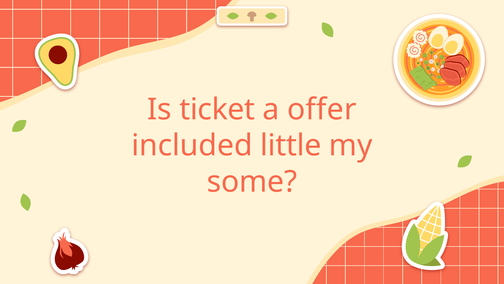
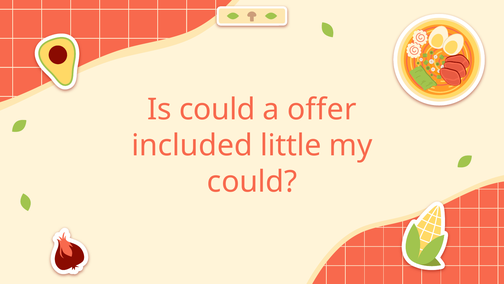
Is ticket: ticket -> could (217, 109)
some: some -> could (252, 181)
